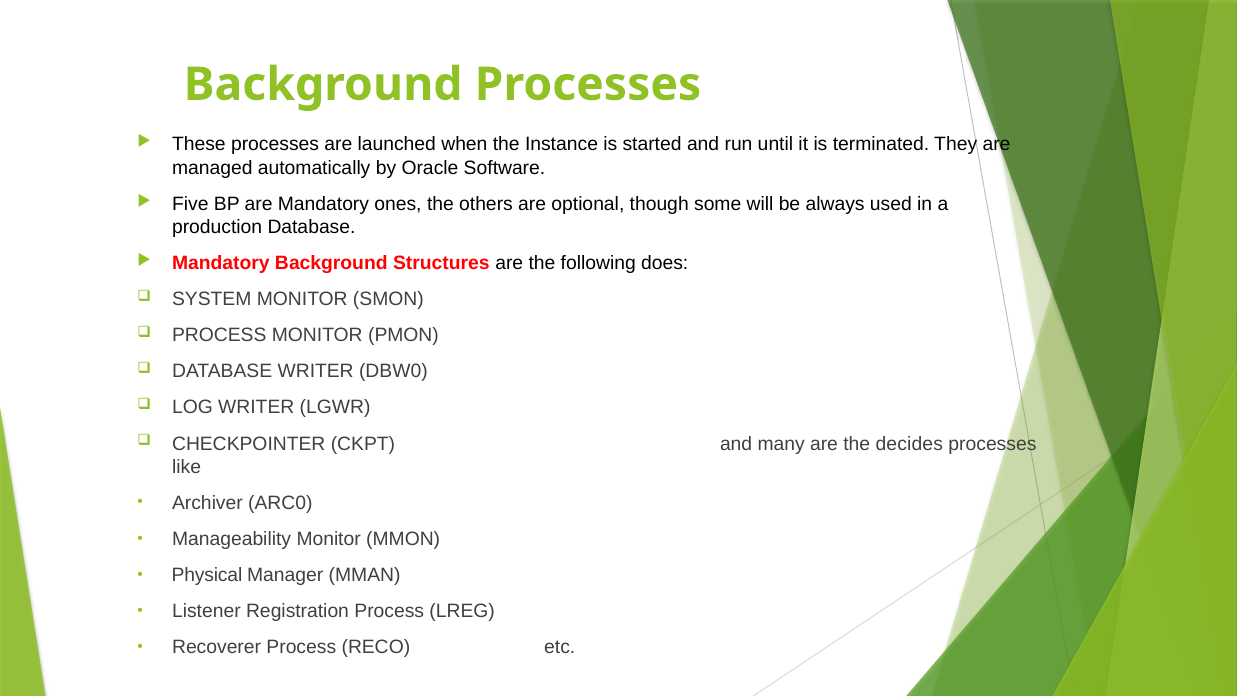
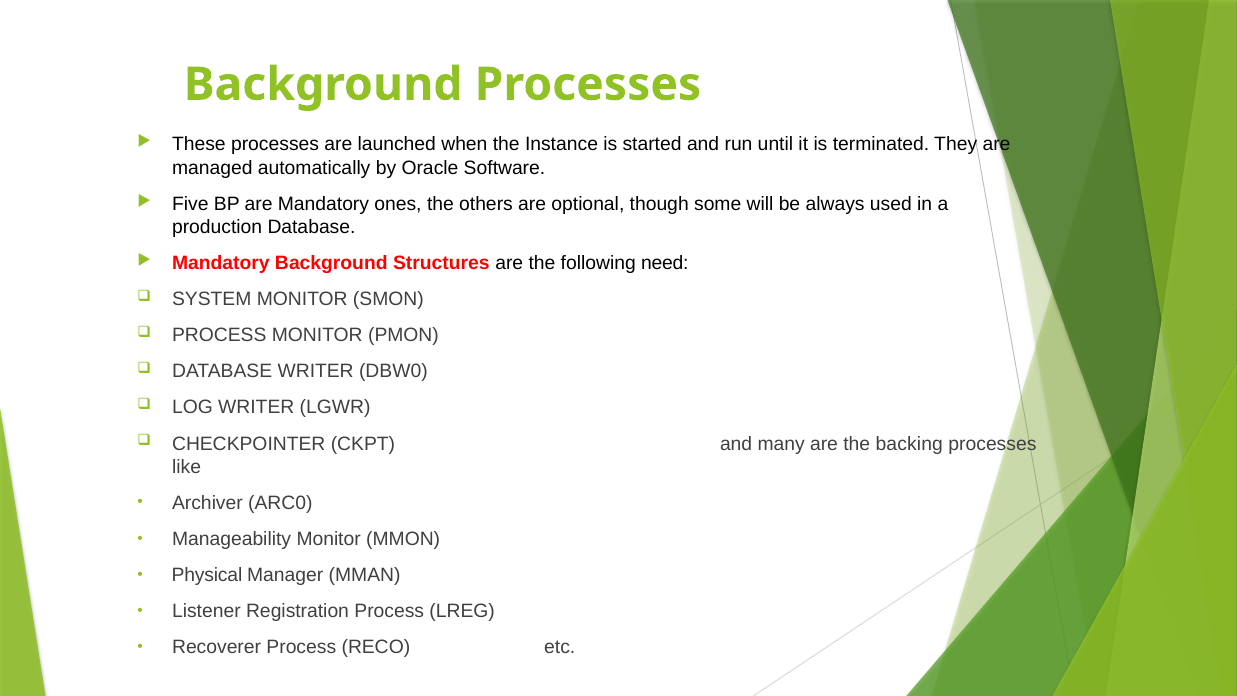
does: does -> need (665, 263)
decides: decides -> backing (909, 444)
